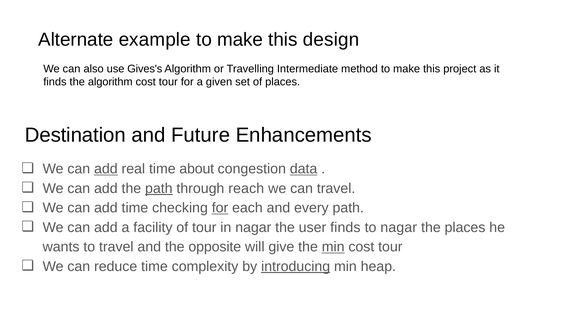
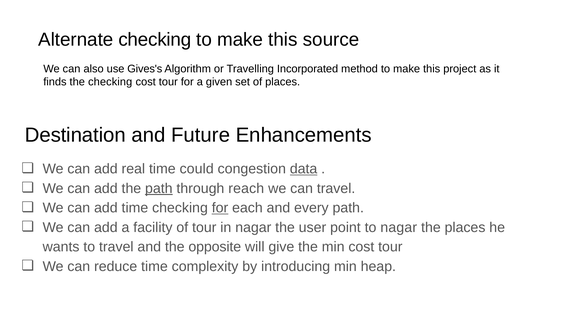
Alternate example: example -> checking (155, 40)
design: design -> source (331, 40)
Intermediate: Intermediate -> Incorporated (308, 69)
the algorithm: algorithm -> checking (110, 82)
add underline: present -> none (106, 169)
about: about -> could (197, 169)
user finds: finds -> point (345, 227)
min underline: present -> none (333, 247)
introducing underline: present -> none (296, 266)
